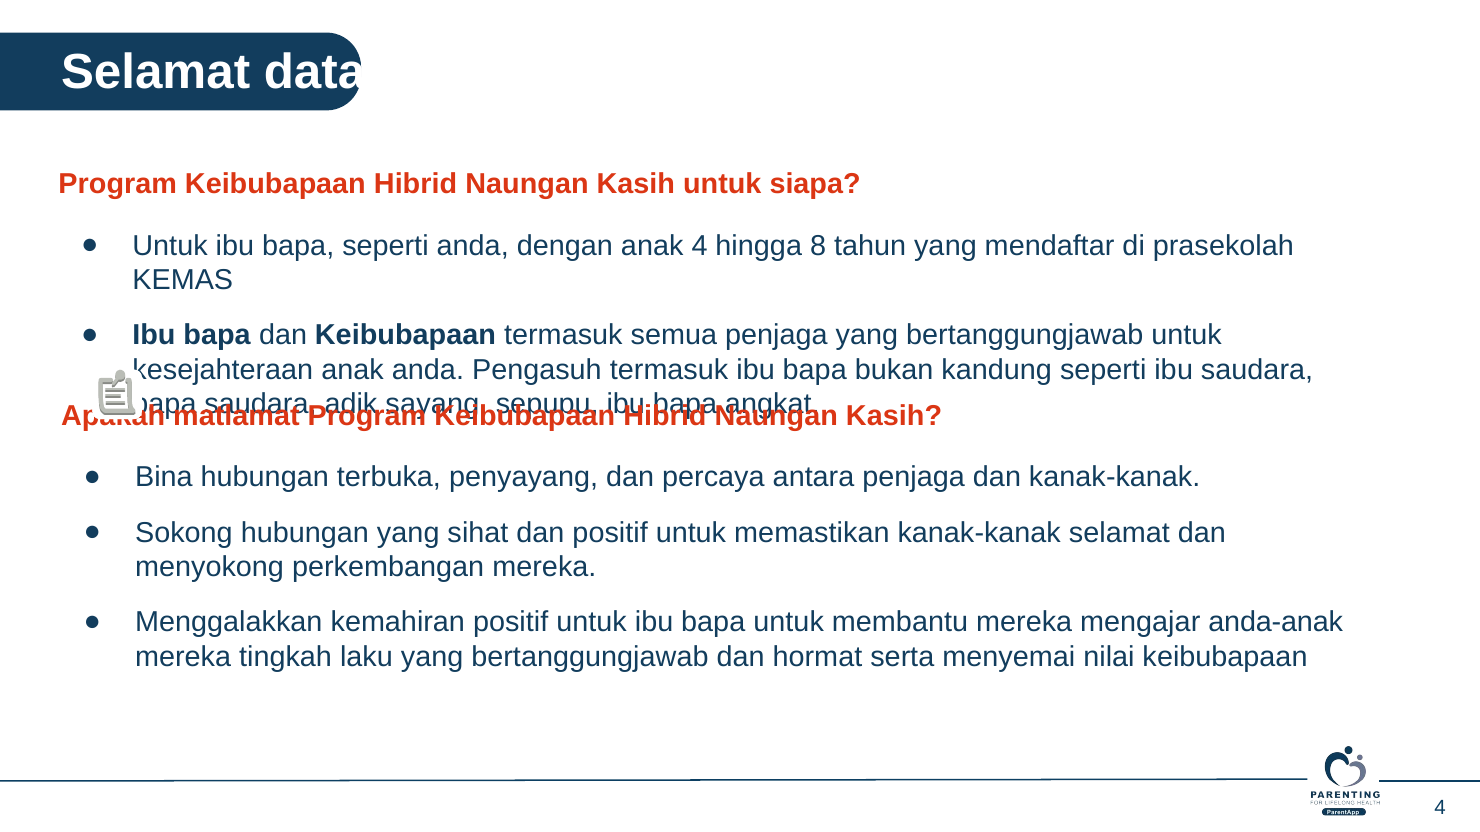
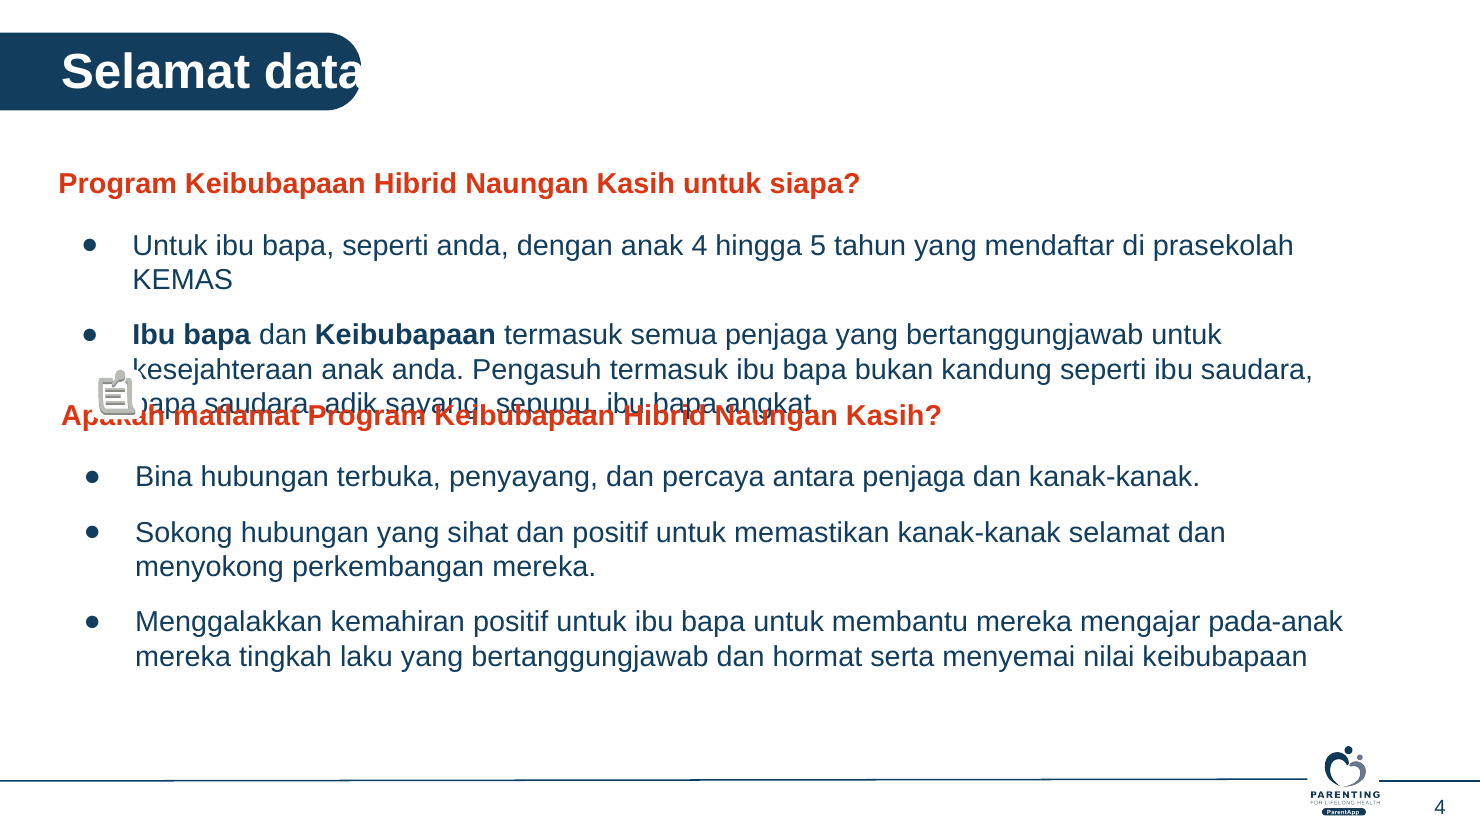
8: 8 -> 5 (818, 246)
anda-anak: anda-anak -> pada-anak (1276, 623)
